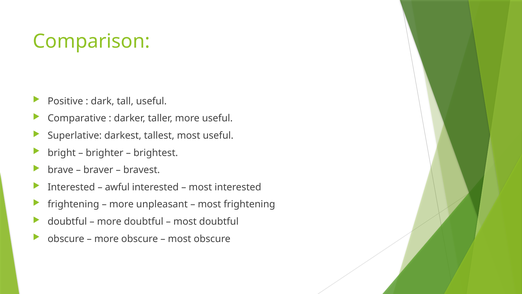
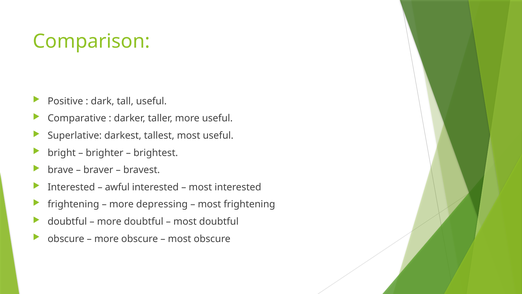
unpleasant: unpleasant -> depressing (162, 204)
